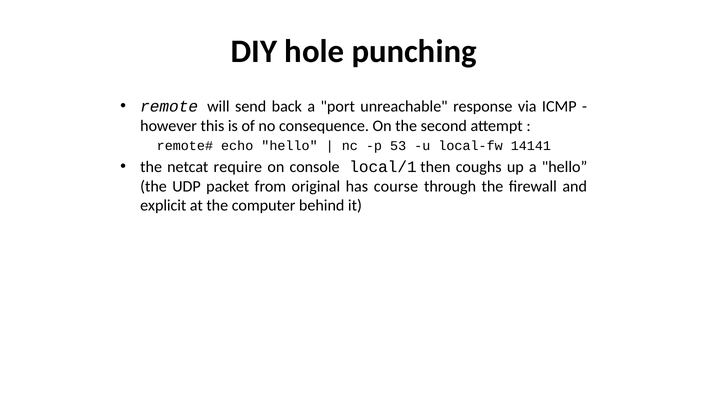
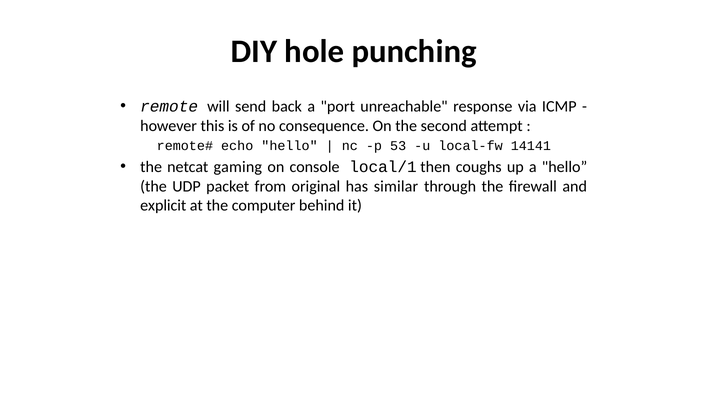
require: require -> gaming (238, 167)
course: course -> similar (396, 186)
